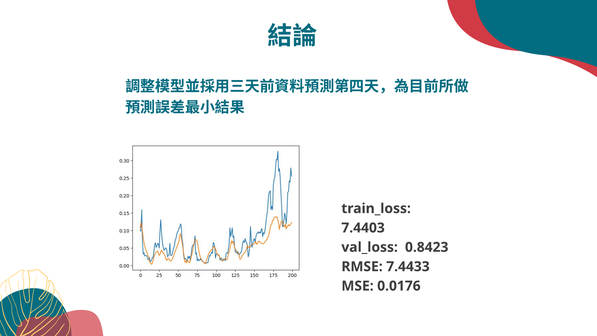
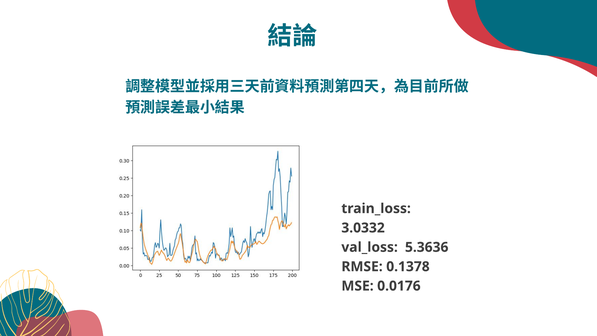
7.4403: 7.4403 -> 3.0332 (363, 228)
0.8423: 0.8423 -> 5.3636 (427, 247)
7.4433: 7.4433 -> 0.1378 (408, 266)
